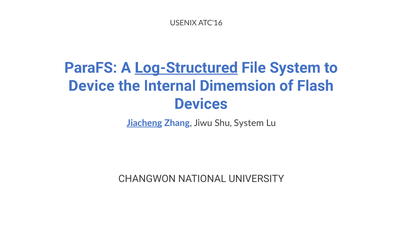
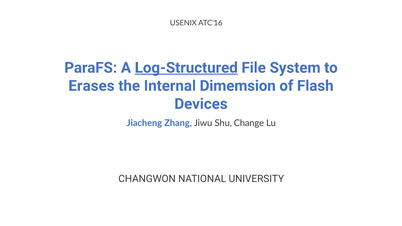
Device: Device -> Erases (91, 86)
Jiacheng underline: present -> none (144, 123)
Shu System: System -> Change (249, 123)
